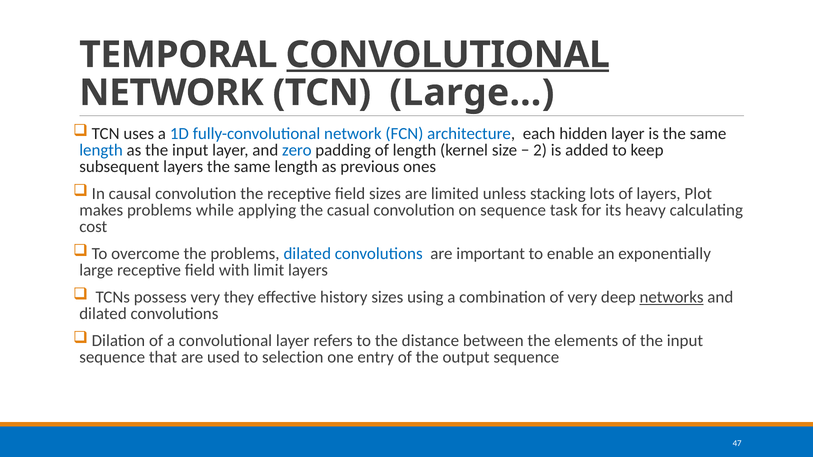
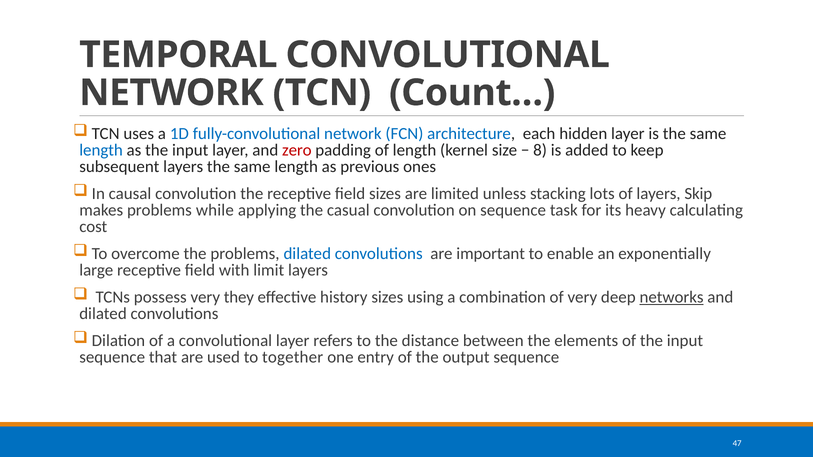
CONVOLUTIONAL underline: present -> none (448, 55)
Large…: Large… -> Count… (472, 93)
zero colour: blue -> red (297, 150)
2: 2 -> 8 (540, 150)
Plot: Plot -> Skip (698, 194)
selection: selection -> together (293, 357)
